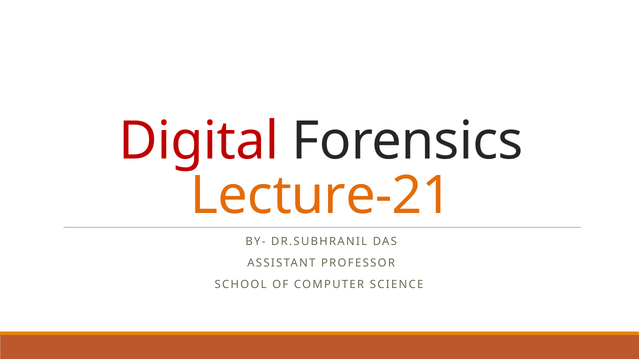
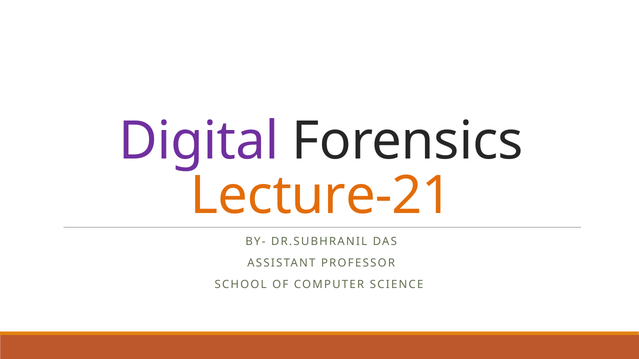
Digital colour: red -> purple (199, 142)
